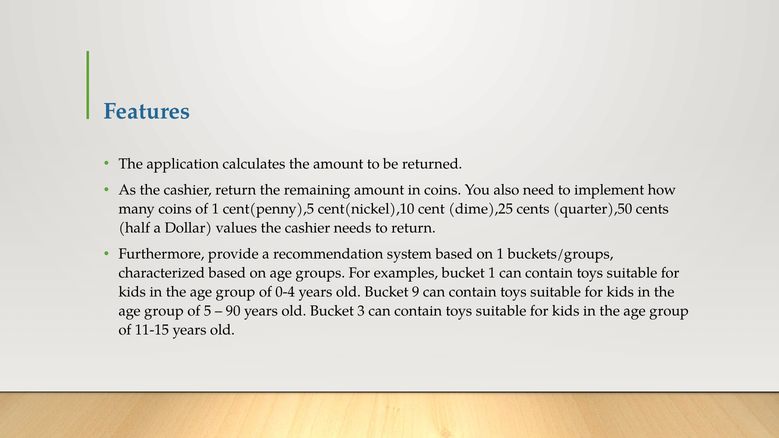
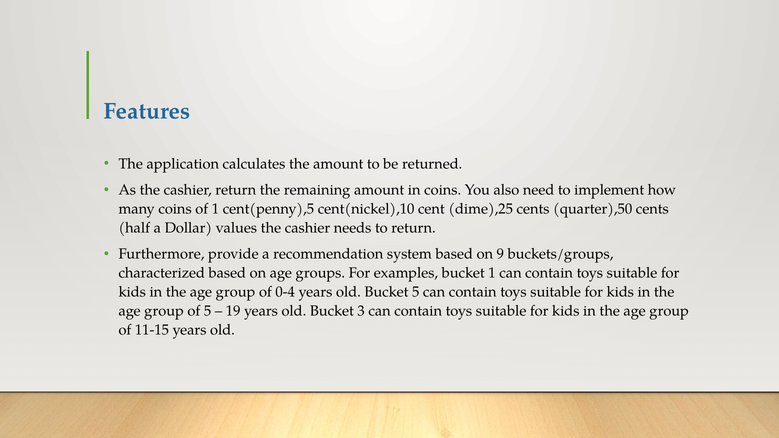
on 1: 1 -> 9 (500, 254)
Bucket 9: 9 -> 5 (416, 292)
90: 90 -> 19 (233, 311)
